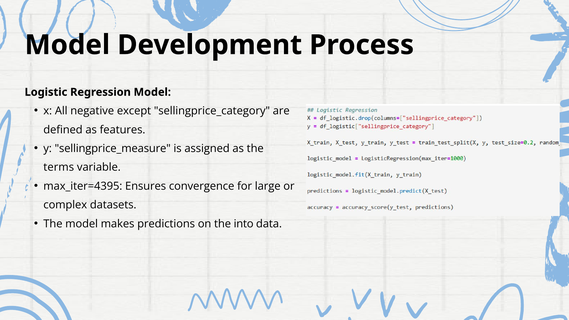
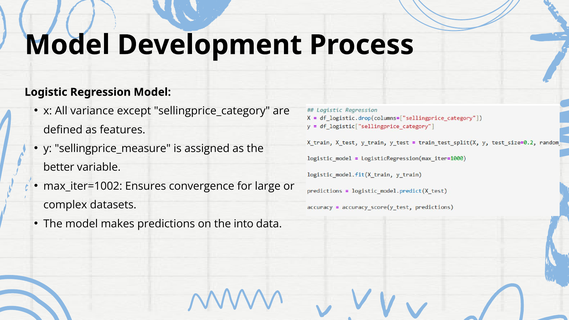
negative: negative -> variance (92, 111)
terms: terms -> better (59, 167)
max_iter=4395: max_iter=4395 -> max_iter=1002 (83, 186)
